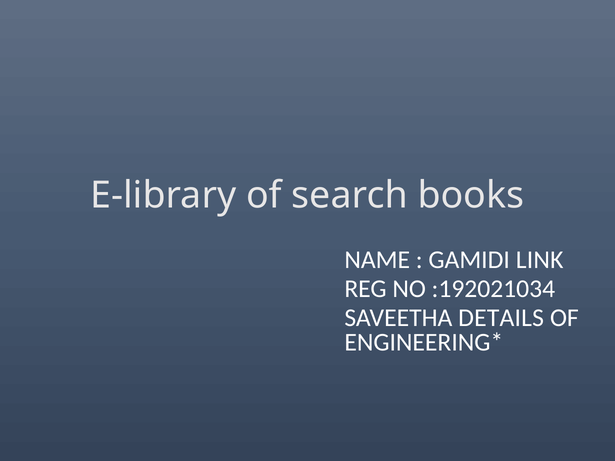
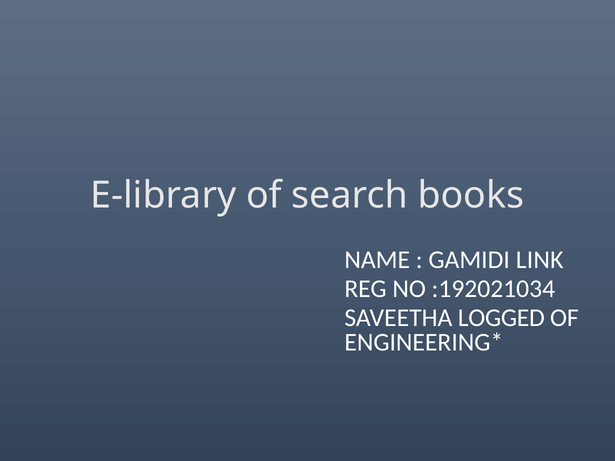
DETAILS: DETAILS -> LOGGED (501, 318)
